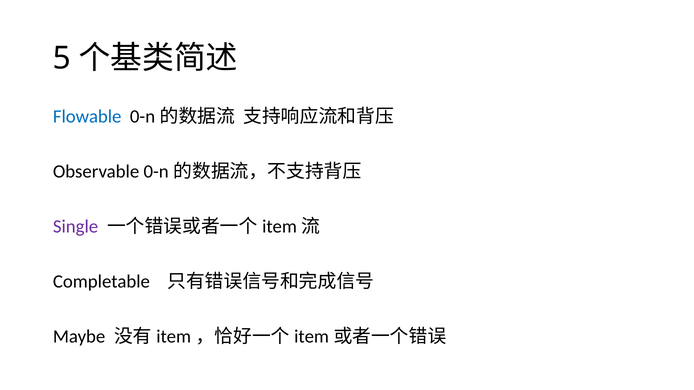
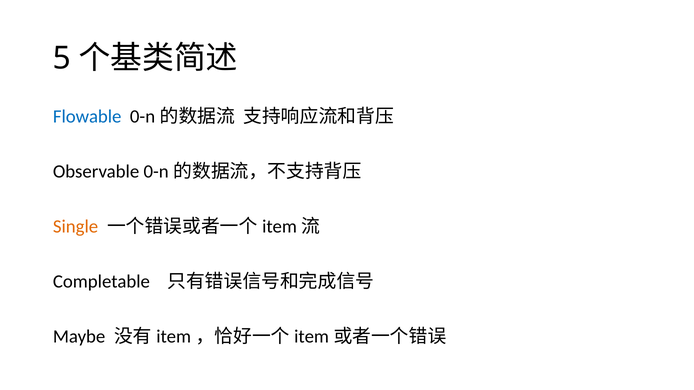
Single colour: purple -> orange (76, 227)
